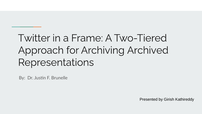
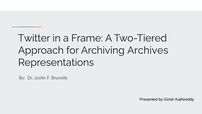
Archived: Archived -> Archives (148, 50)
